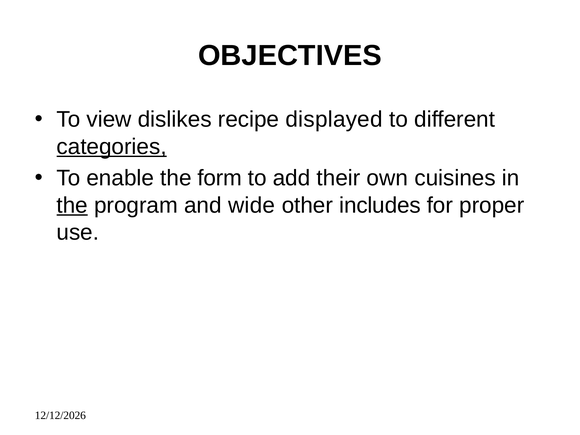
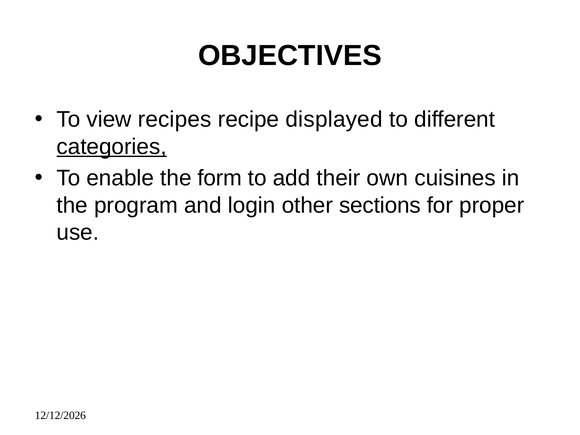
dislikes: dislikes -> recipes (175, 120)
the underline: present -> none (72, 205)
wide: wide -> login (252, 205)
includes: includes -> sections (380, 205)
